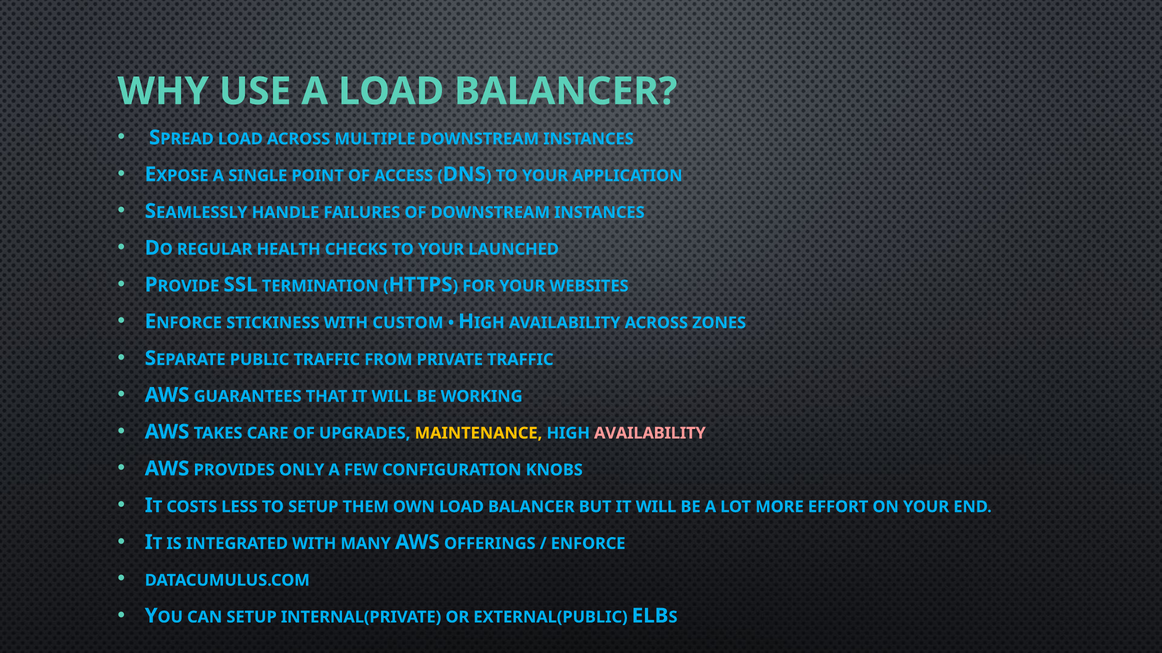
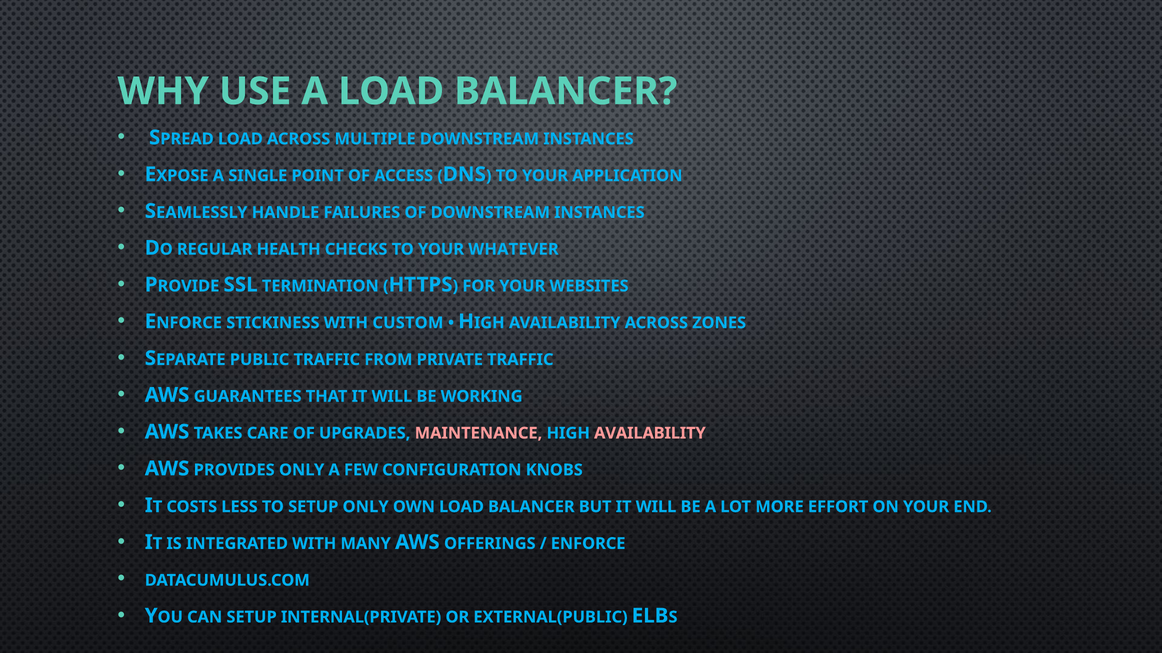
LAUNCHED: LAUNCHED -> WHATEVER (513, 249)
MAINTENANCE colour: yellow -> pink (478, 434)
SETUP THEM: THEM -> ONLY (366, 507)
